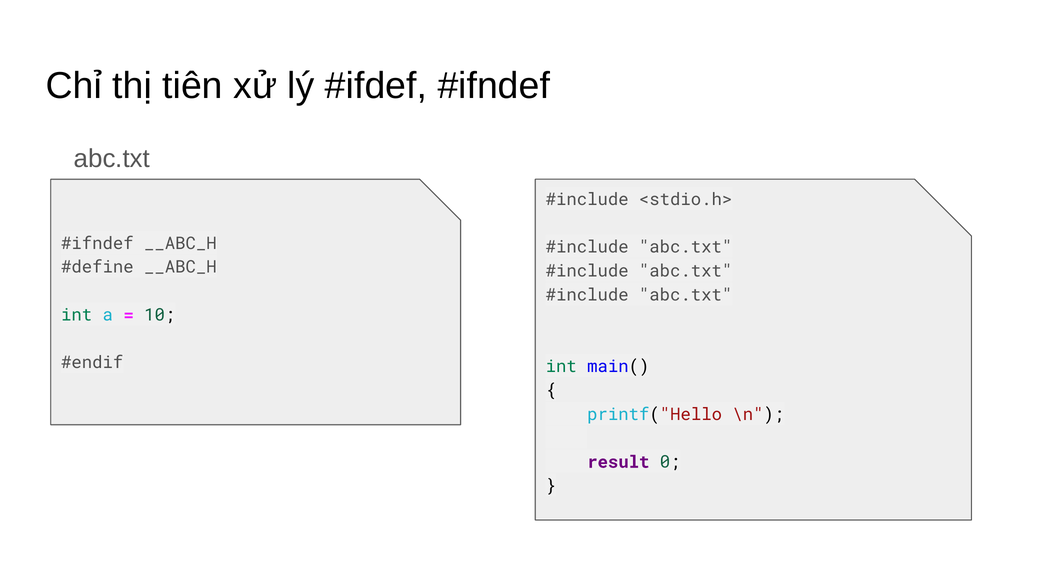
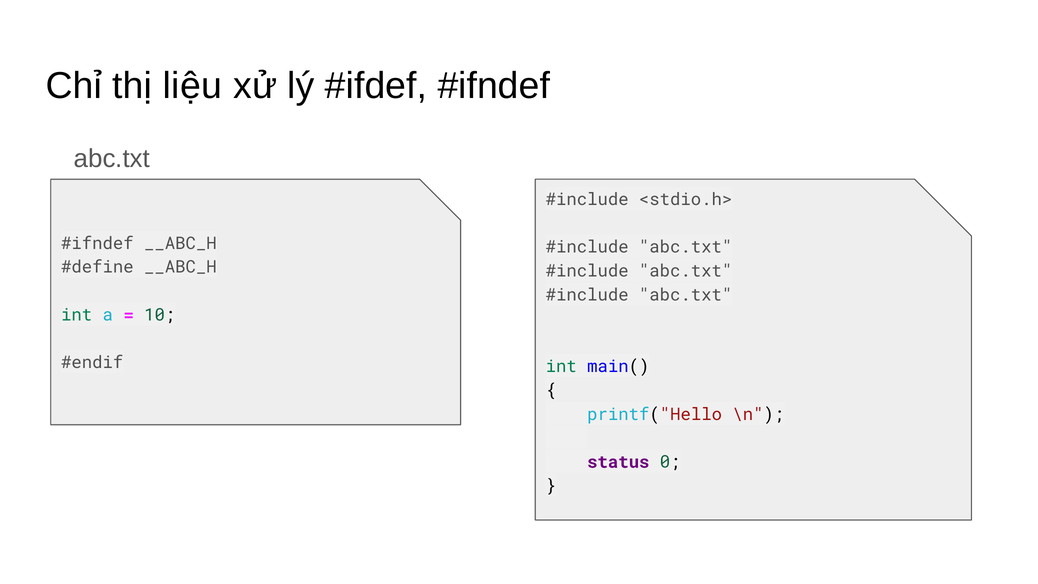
tiên: tiên -> liệu (192, 86)
result: result -> status (618, 462)
